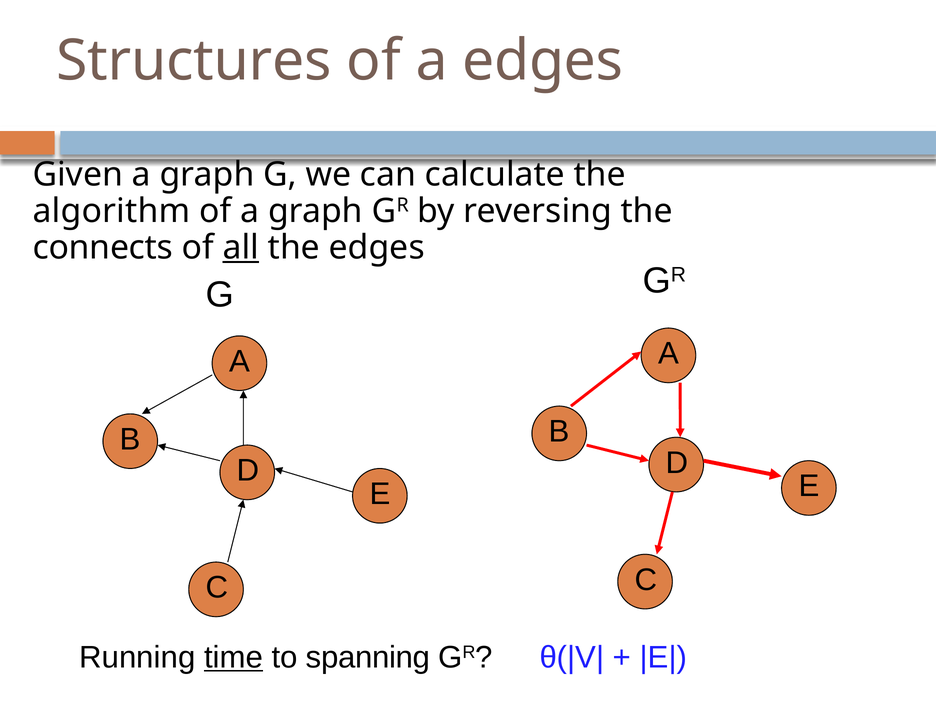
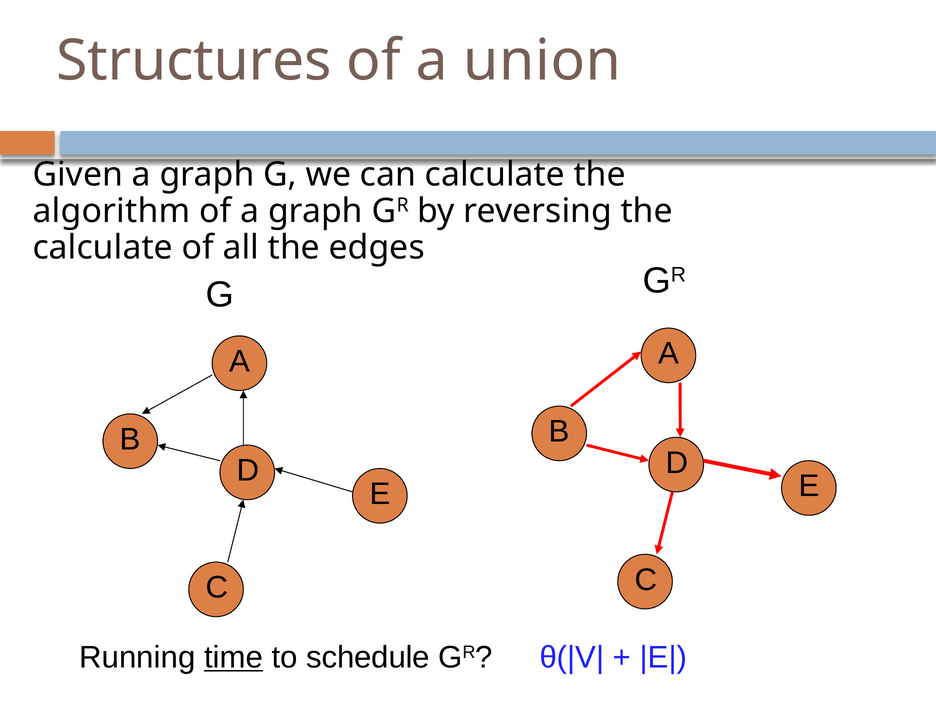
a edges: edges -> union (542, 61)
connects: connects -> calculate (103, 247)
all underline: present -> none (241, 247)
spanning: spanning -> schedule (368, 657)
